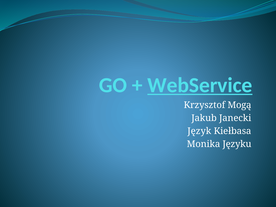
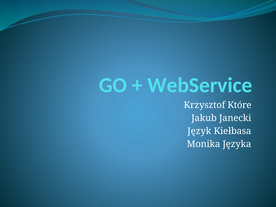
WebService underline: present -> none (200, 85)
Mogą: Mogą -> Które (239, 105)
Języku: Języku -> Języka (237, 144)
